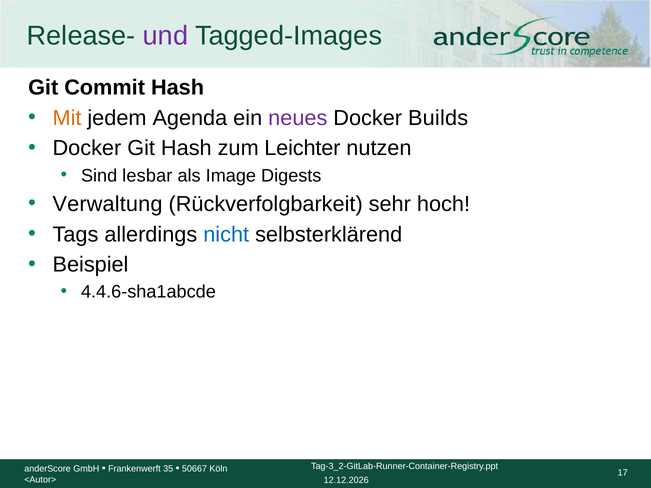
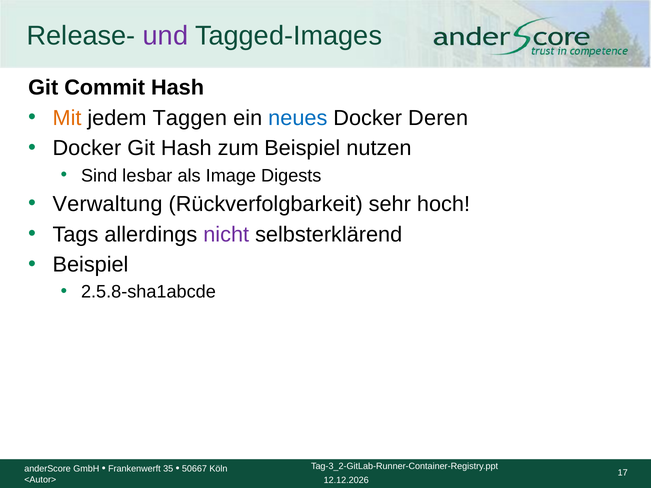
Agenda: Agenda -> Taggen (190, 118)
neues colour: purple -> blue (298, 118)
Builds: Builds -> Deren (438, 118)
zum Leichter: Leichter -> Beispiel (302, 148)
nicht colour: blue -> purple (226, 234)
4.4.6-sha1abcde: 4.4.6-sha1abcde -> 2.5.8-sha1abcde (148, 292)
